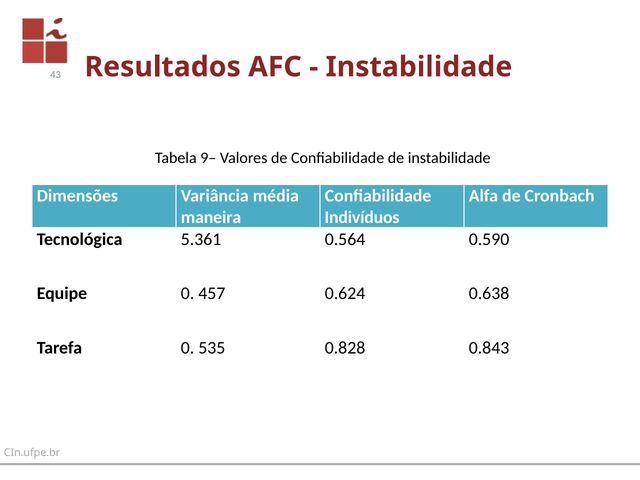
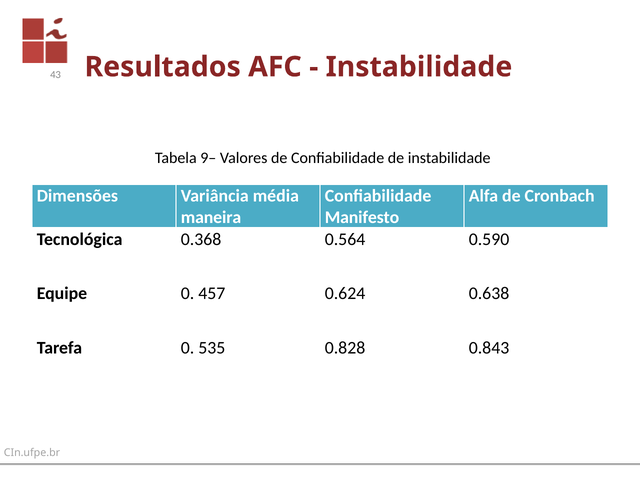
Indivíduos: Indivíduos -> Manifesto (362, 217)
5.361: 5.361 -> 0.368 (201, 239)
